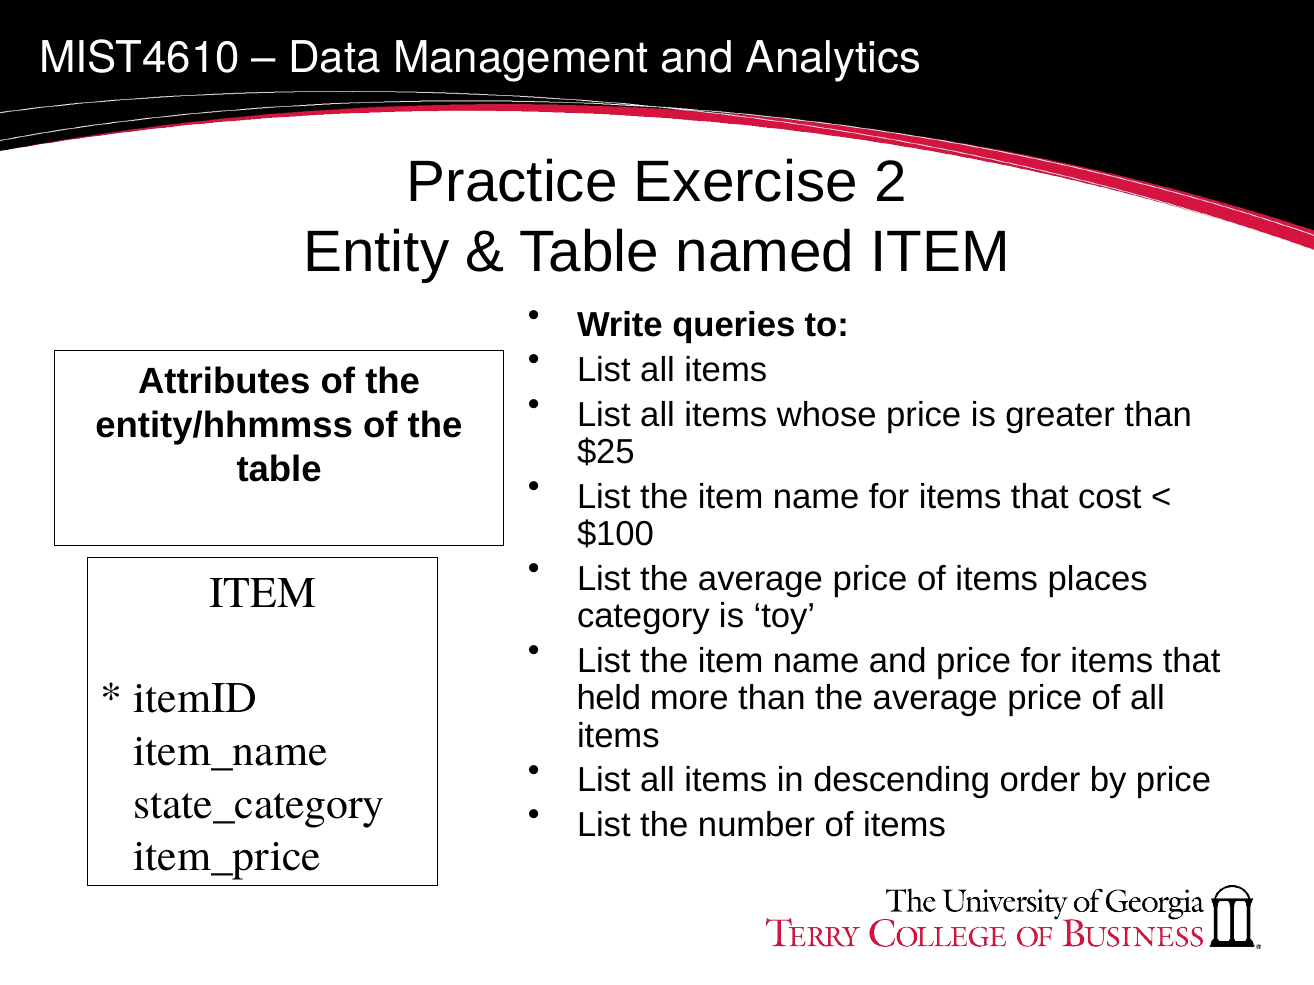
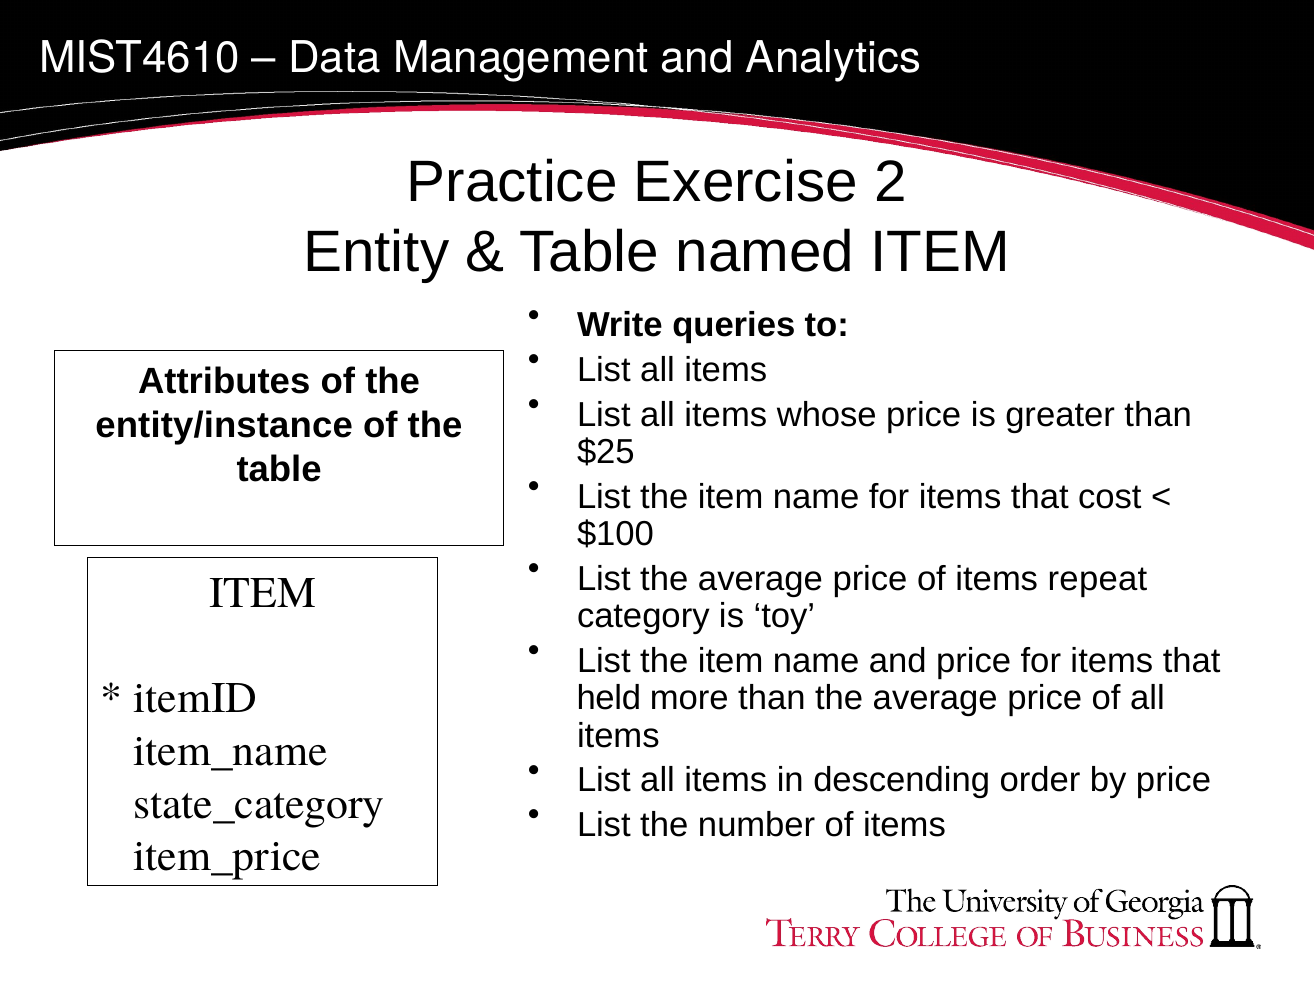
entity/hhmmss: entity/hhmmss -> entity/instance (224, 425)
places: places -> repeat (1097, 579)
